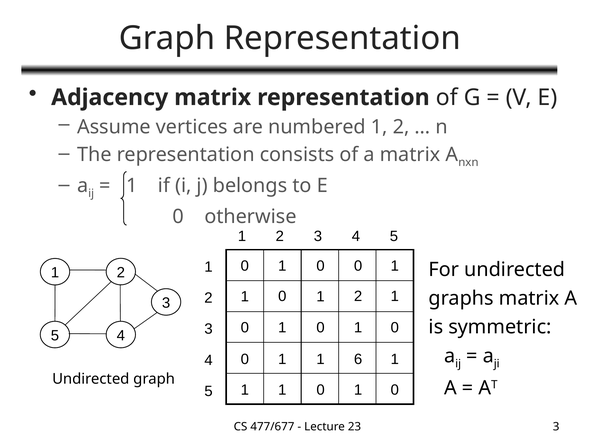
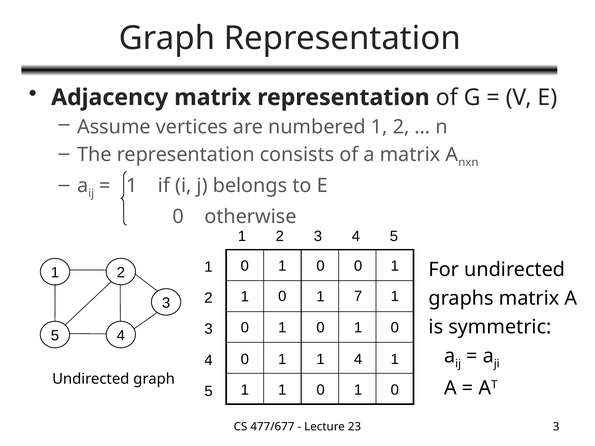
1 1 2: 2 -> 7 (358, 297)
0 6: 6 -> 4 (358, 359)
